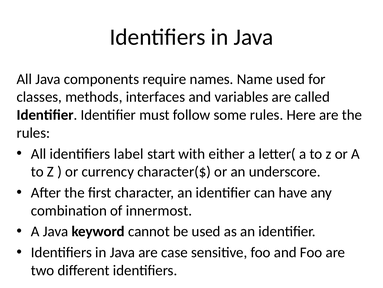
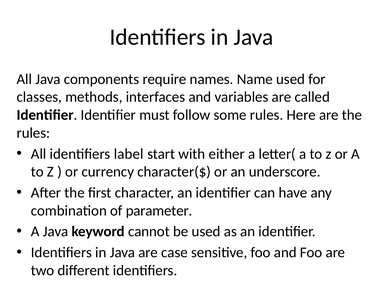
innermost: innermost -> parameter (159, 210)
